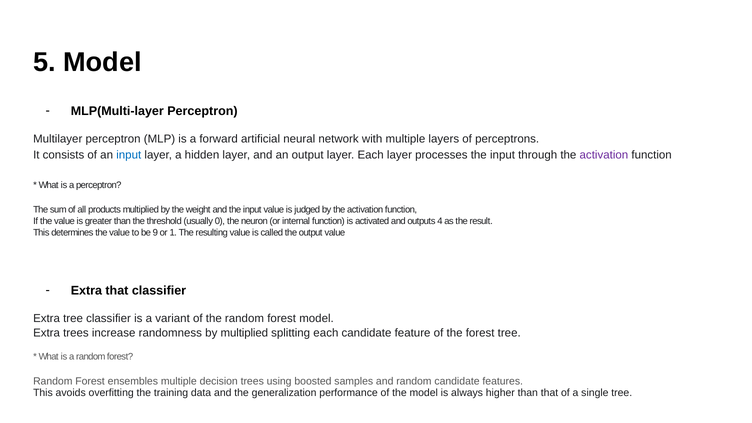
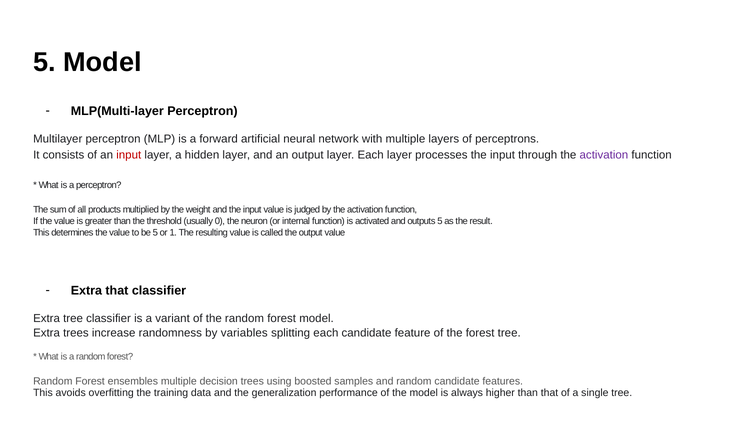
input colour: blue -> red (129, 155)
outputs 4: 4 -> 5 (440, 221)
be 9: 9 -> 5 (155, 233)
by multiplied: multiplied -> variables (244, 333)
